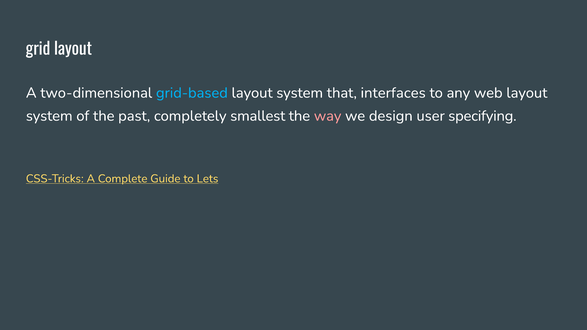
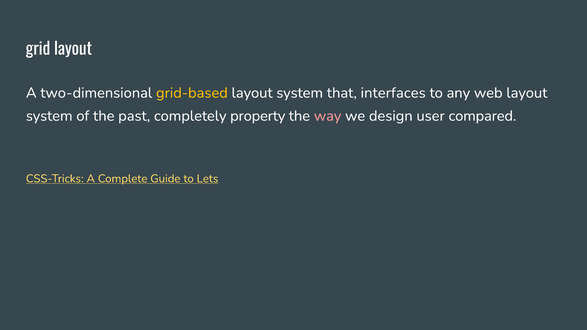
grid-based colour: light blue -> yellow (192, 93)
smallest: smallest -> property (258, 116)
specifying: specifying -> compared (482, 116)
